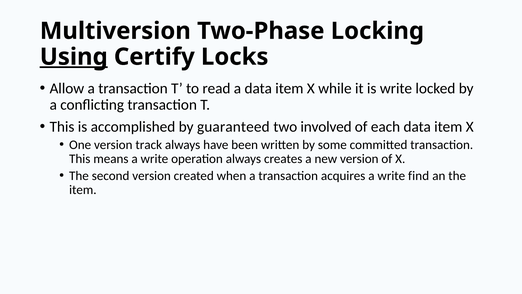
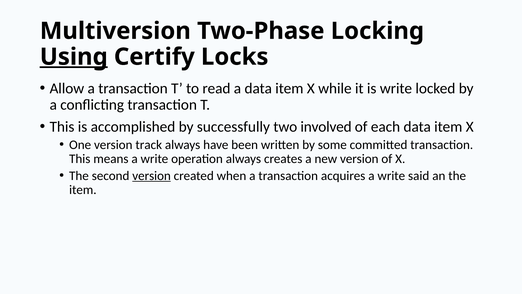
guaranteed: guaranteed -> successfully (233, 127)
version underline: none -> present (152, 175)
find: find -> said (419, 175)
